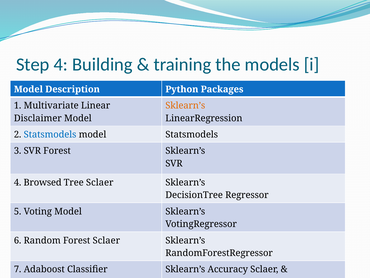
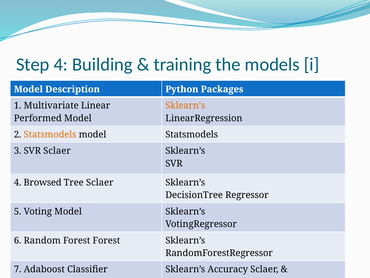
Disclaimer: Disclaimer -> Performed (38, 118)
Statsmodels colour: blue -> orange (50, 134)
SVR Forest: Forest -> Sclaer (57, 151)
Forest Sclaer: Sclaer -> Forest (106, 240)
